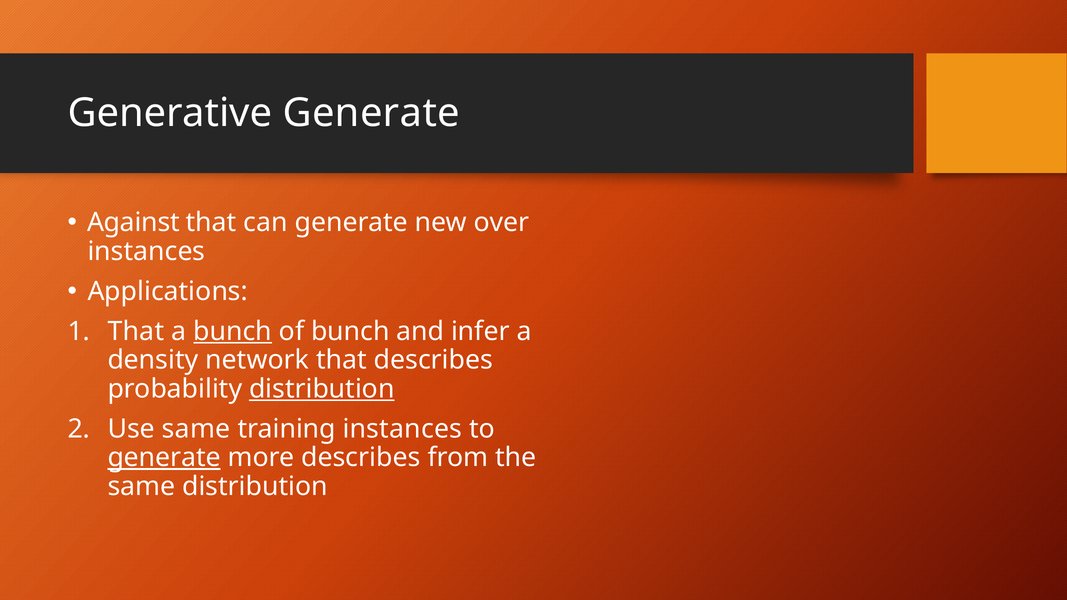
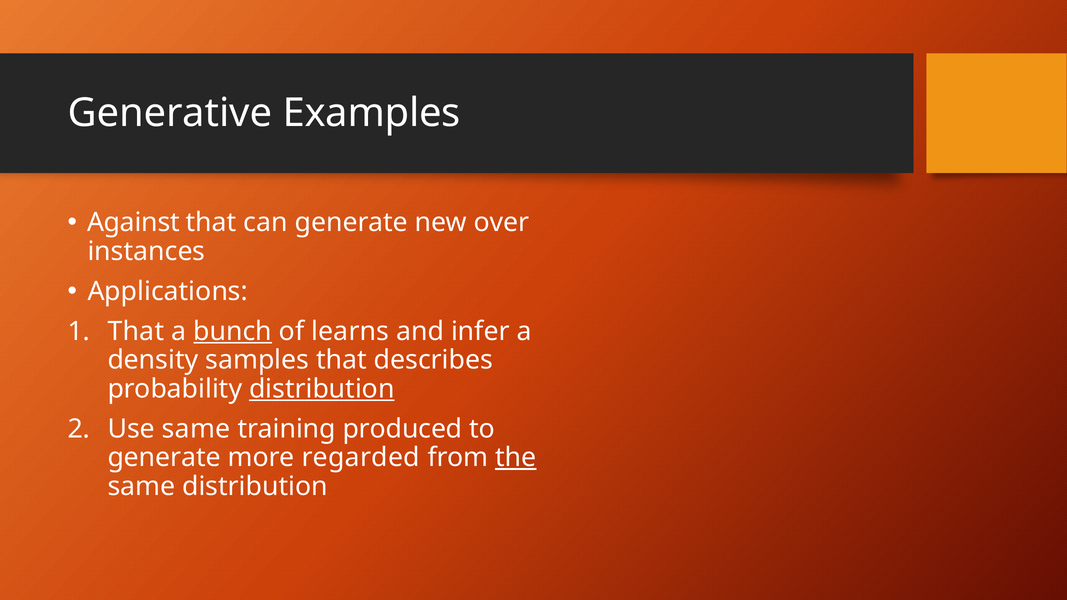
Generative Generate: Generate -> Examples (372, 113)
of bunch: bunch -> learns (350, 331)
network: network -> samples (257, 360)
training instances: instances -> produced (403, 429)
generate underline: present -> none (164, 458)
more describes: describes -> regarded (361, 458)
the underline: none -> present (516, 458)
